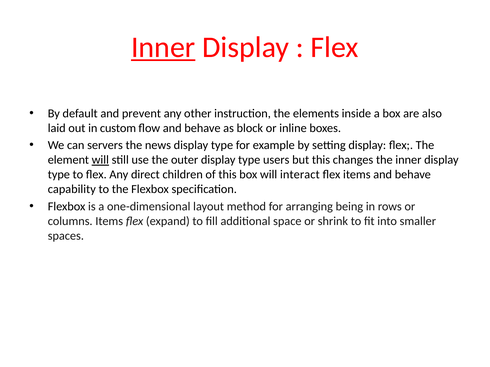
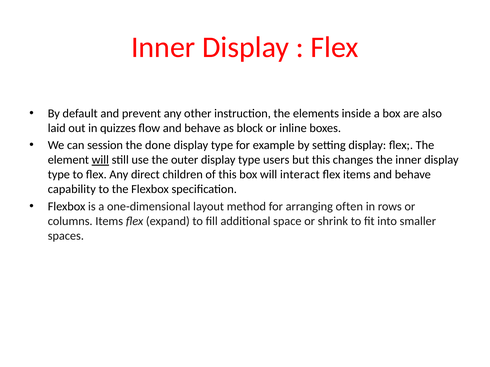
Inner underline: present -> none (163, 47)
custom: custom -> quizzes (118, 128)
servers: servers -> session (105, 145)
news: news -> done (158, 145)
being: being -> often (349, 207)
